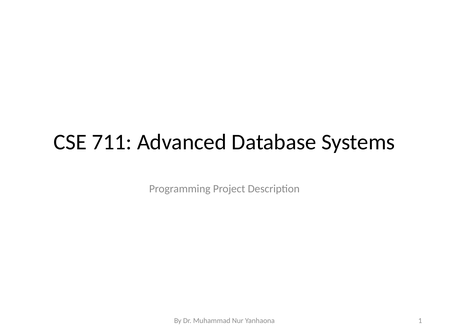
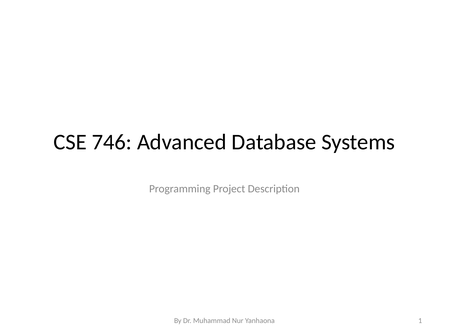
711: 711 -> 746 (112, 142)
